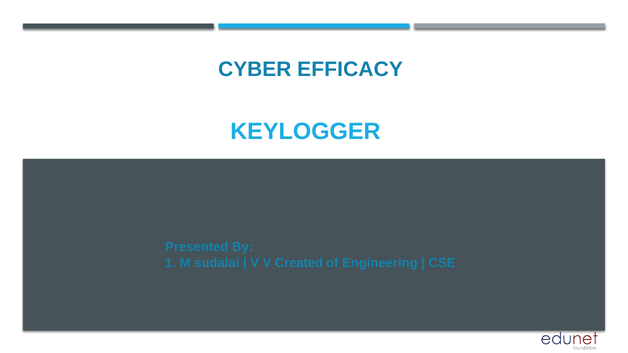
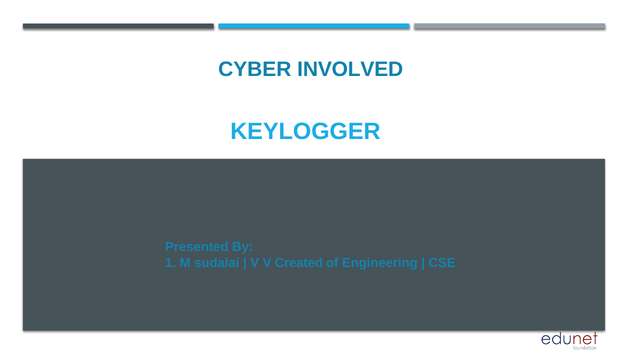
EFFICACY: EFFICACY -> INVOLVED (350, 70)
